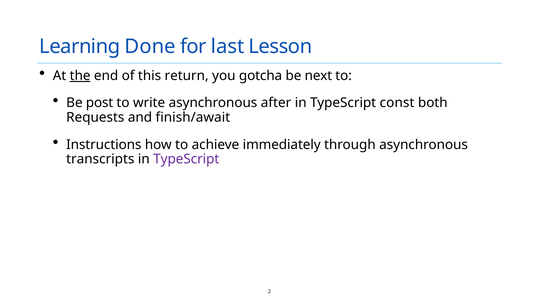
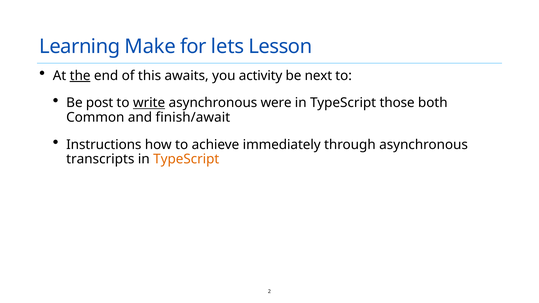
Done: Done -> Make (150, 47)
last: last -> lets (228, 47)
return: return -> awaits (187, 76)
gotcha: gotcha -> activity (261, 76)
write underline: none -> present (149, 103)
after: after -> were (276, 103)
const: const -> those (397, 103)
Requests: Requests -> Common (95, 117)
TypeScript colour: purple -> orange (186, 159)
